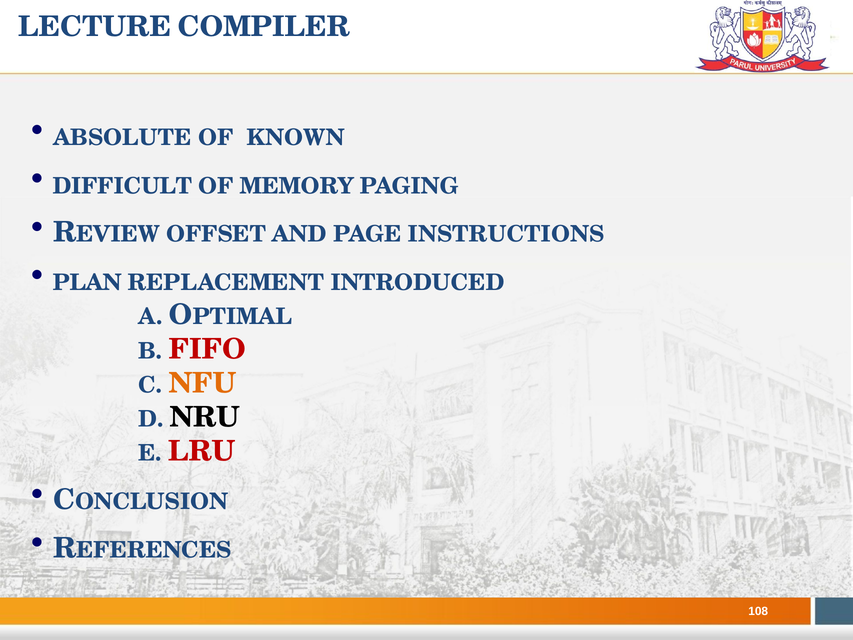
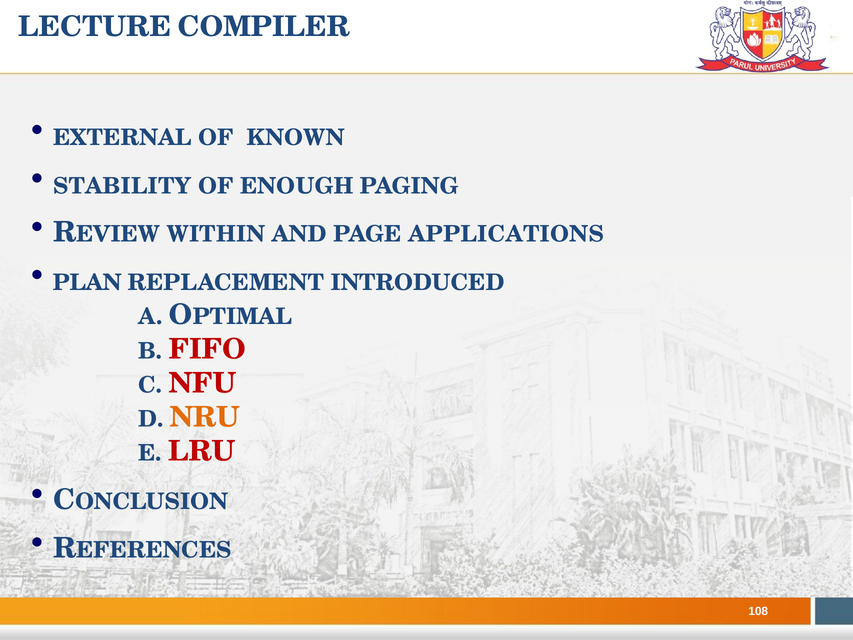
ABSOLUTE: ABSOLUTE -> EXTERNAL (122, 138)
DIFFICULT: DIFFICULT -> STABILITY (122, 186)
MEMORY: MEMORY -> ENOUGH (297, 186)
OFFSET: OFFSET -> WITHIN (216, 234)
INSTRUCTIONS: INSTRUCTIONS -> APPLICATIONS (506, 234)
NFU colour: orange -> red (203, 383)
NRU colour: black -> orange (205, 417)
